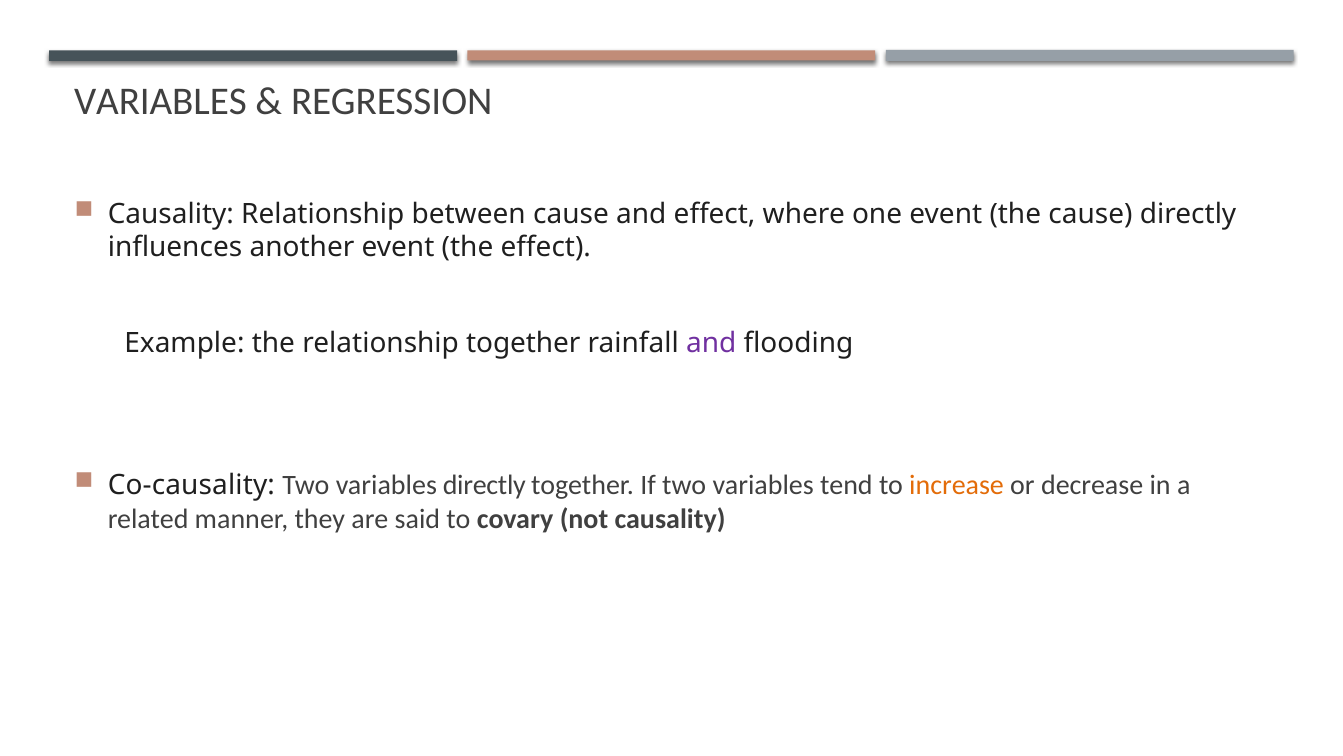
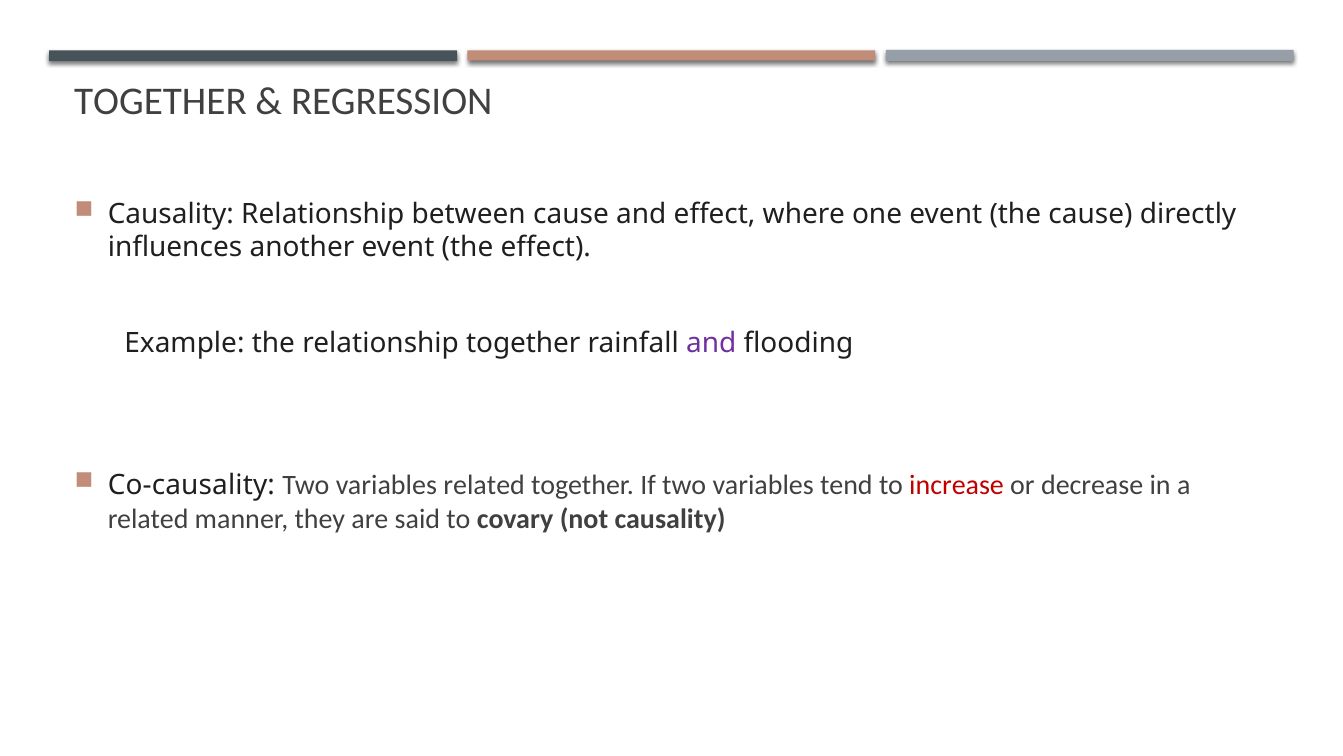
VARIABLES: VARIABLES -> TOGETHER (160, 102)
variables directly: directly -> related (484, 485)
increase colour: orange -> red (957, 485)
